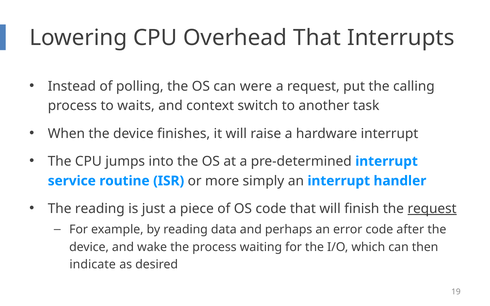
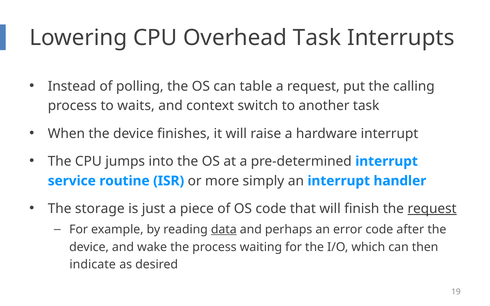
Overhead That: That -> Task (317, 38)
were: were -> table (256, 86)
The reading: reading -> storage (100, 209)
data underline: none -> present (224, 230)
